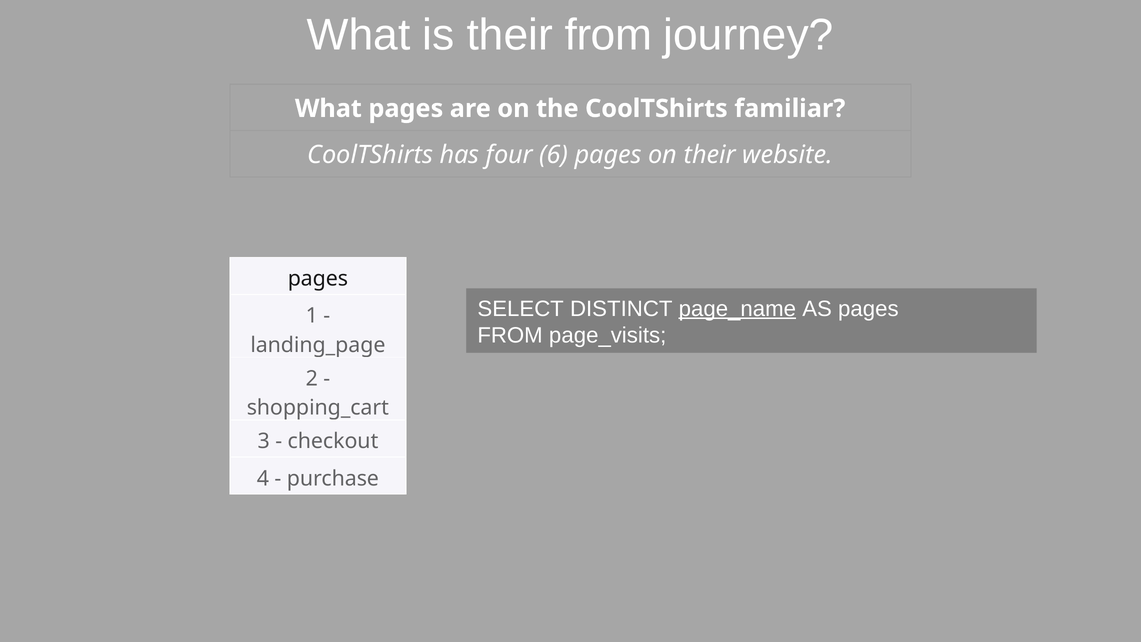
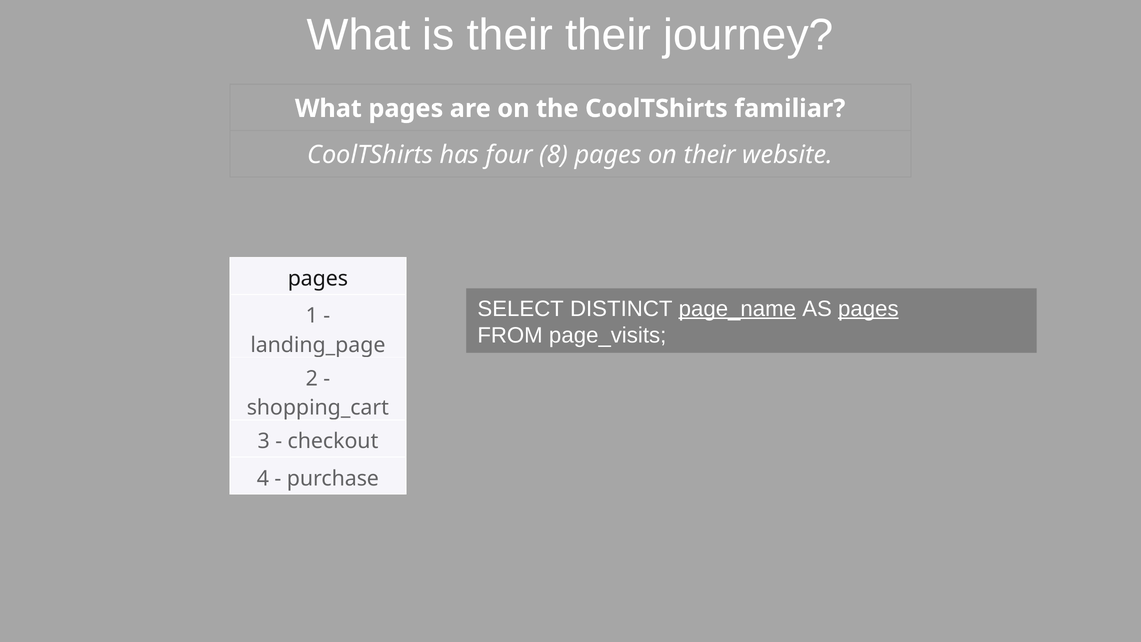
their from: from -> their (608, 35)
6: 6 -> 8 (554, 155)
pages underline: none -> present (868, 309)
